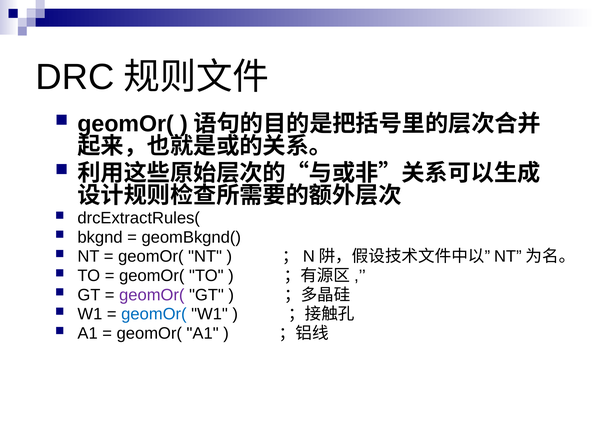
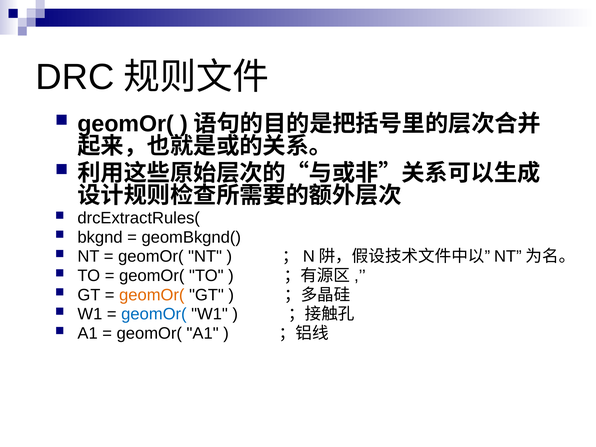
geomOr( colour: purple -> orange (152, 295)
